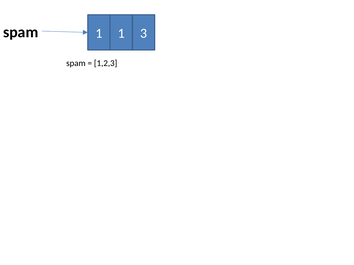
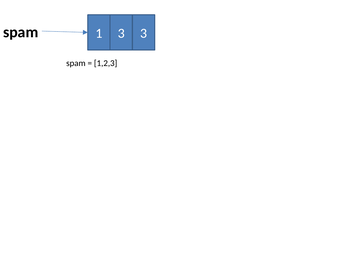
1 1: 1 -> 3 (121, 33)
